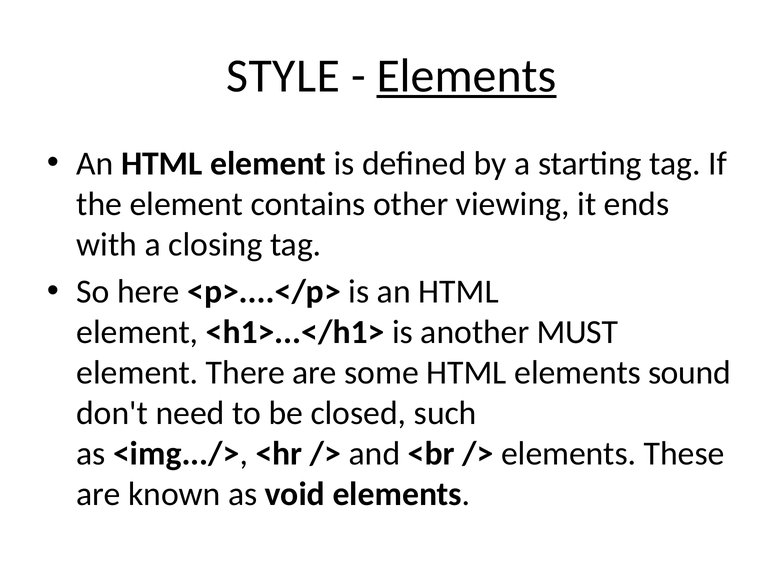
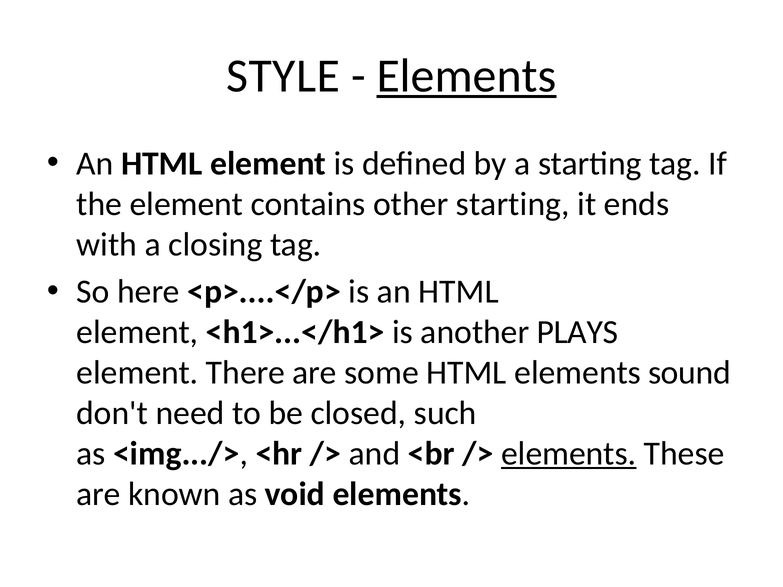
other viewing: viewing -> starting (513, 204)
MUST: MUST -> PLAYS (577, 332)
elements underline: none -> present (569, 454)
